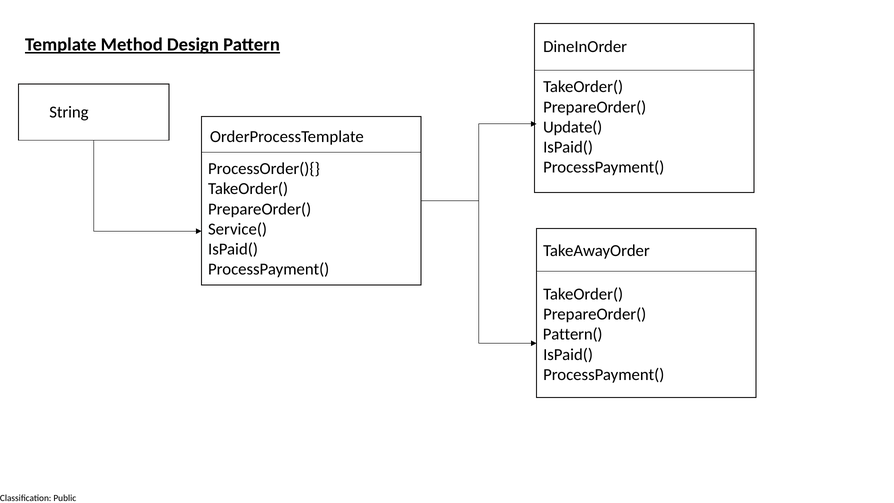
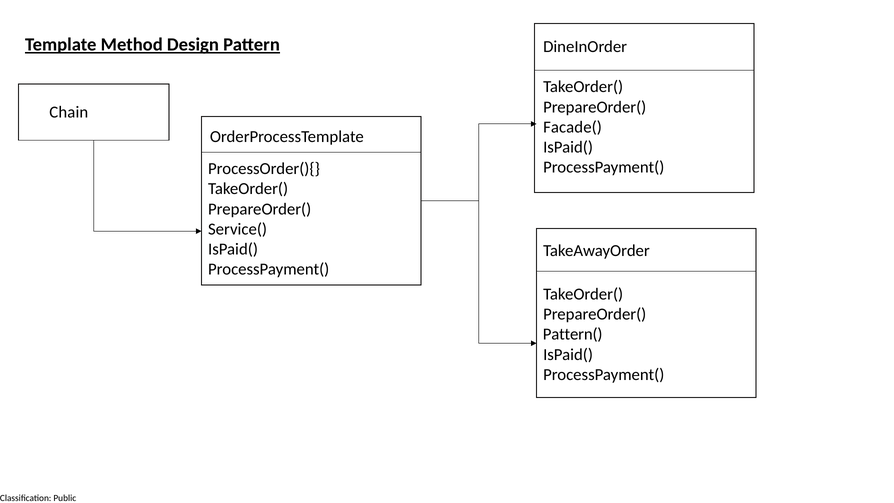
String: String -> Chain (69, 112)
Update(: Update( -> Facade( (573, 127)
